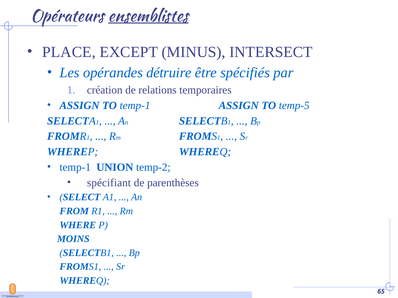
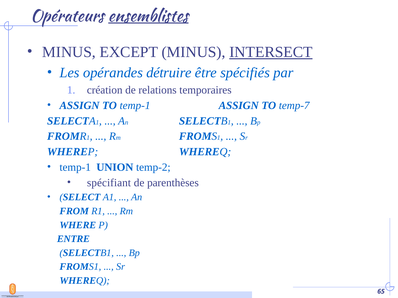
PLACE: PLACE -> MINUS (69, 52)
INTERSECT underline: none -> present (271, 52)
temp-5: temp-5 -> temp-7 (294, 106)
MOINS: MOINS -> ENTRE (73, 239)
